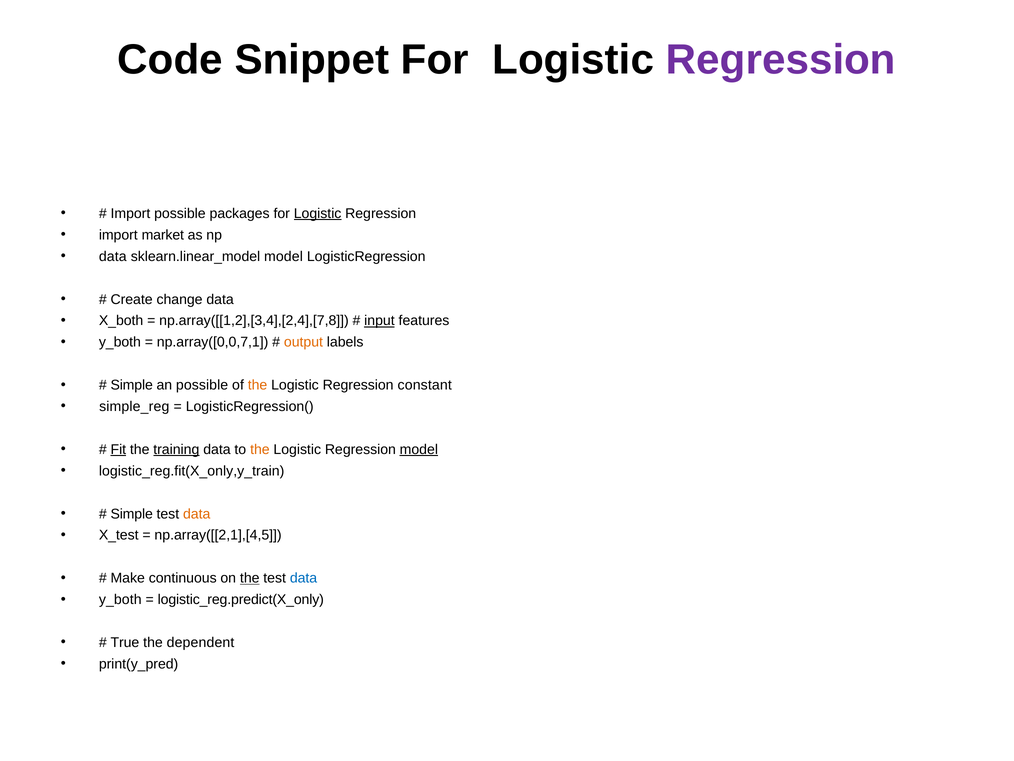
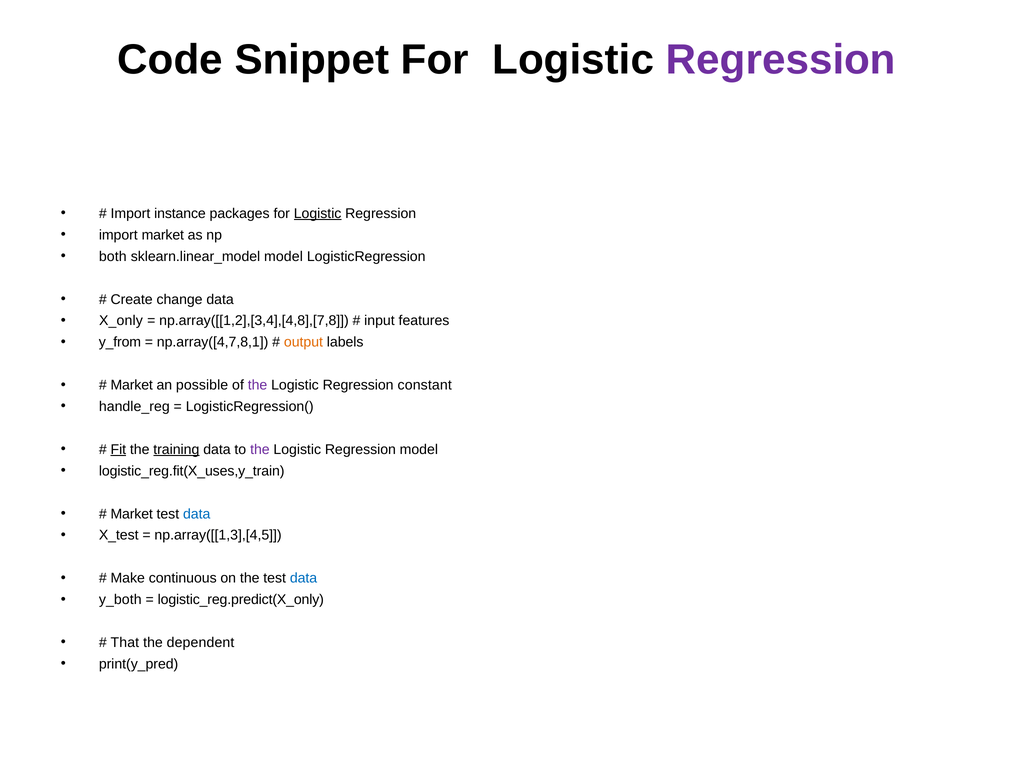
Import possible: possible -> instance (180, 213)
data: data -> both (113, 256)
X_both: X_both -> X_only (121, 321)
np.array([[1,2],[3,4],[2,4],[7,8: np.array([[1,2],[3,4],[2,4],[7,8 -> np.array([[1,2],[3,4],[4,8],[7,8 (254, 321)
input underline: present -> none (379, 321)
y_both: y_both -> y_from (120, 342)
np.array([0,0,7,1: np.array([0,0,7,1 -> np.array([4,7,8,1 (213, 342)
Simple: Simple -> Market (132, 385)
the colour: orange -> purple (258, 385)
simple_reg: simple_reg -> handle_reg (134, 406)
the colour: orange -> purple (260, 449)
model underline: present -> none (419, 449)
logistic_reg.fit(X_only,y_train: logistic_reg.fit(X_only,y_train -> logistic_reg.fit(X_uses,y_train (192, 471)
Simple: Simple -> Market (132, 514)
data colour: orange -> blue (197, 514)
np.array([[2,1],[4,5: np.array([[2,1],[4,5 -> np.array([[1,3],[4,5 (218, 535)
the underline: present -> none (250, 578)
True: True -> That (125, 642)
